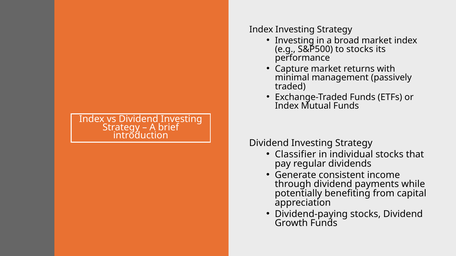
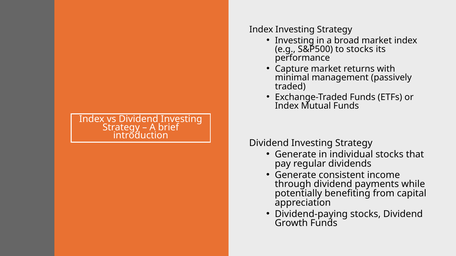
Classifier: Classifier -> Generate (296, 155)
